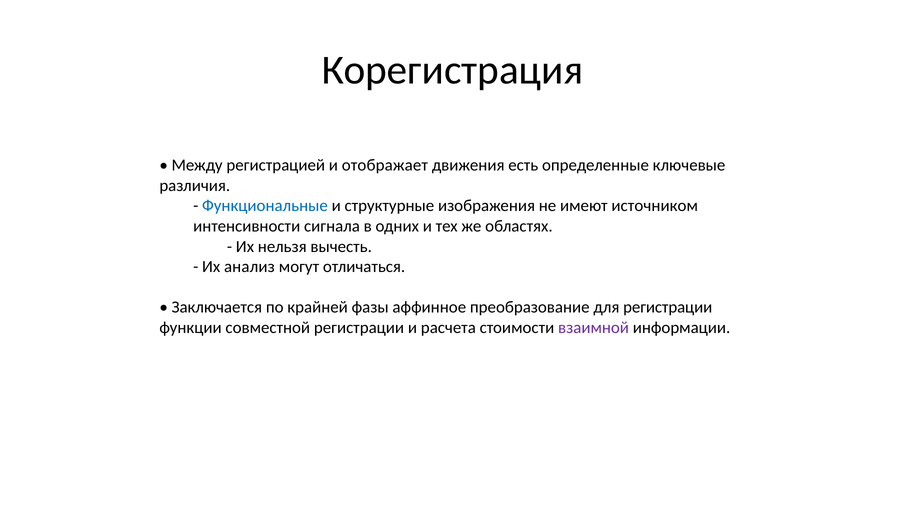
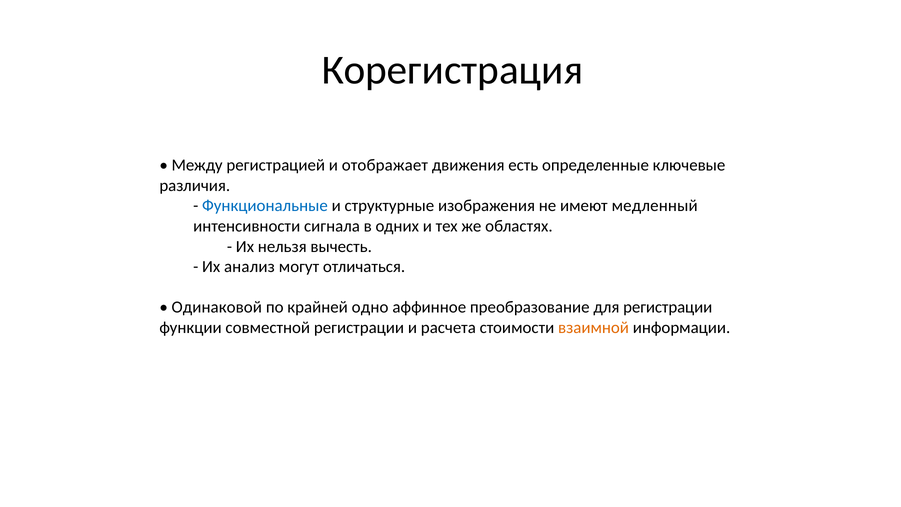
источником: источником -> медленный (655, 206)
Заключается: Заключается -> Одинаковой (217, 307)
фазы: фазы -> одно (370, 307)
взаимной colour: purple -> orange (594, 327)
